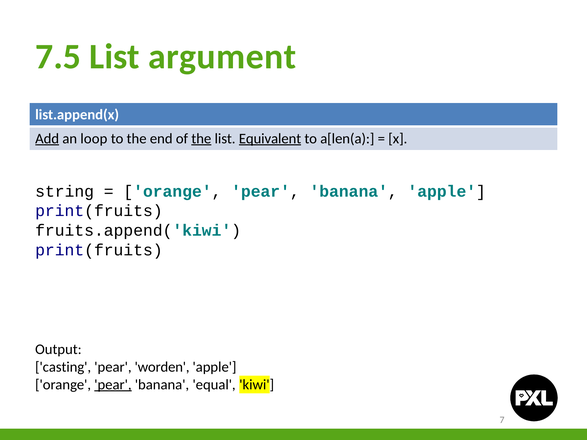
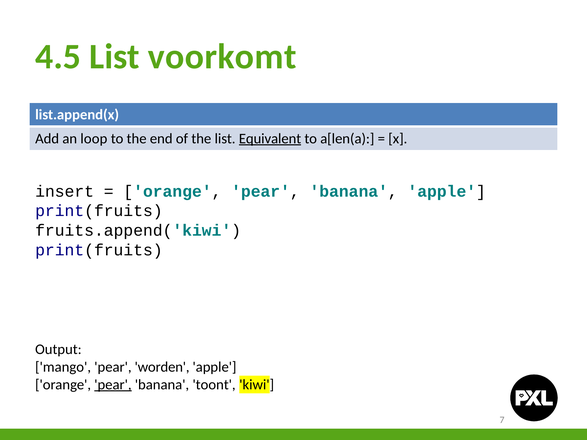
7.5: 7.5 -> 4.5 (58, 57)
argument: argument -> voorkomt (222, 57)
Add underline: present -> none (47, 139)
the underline: present -> none (201, 139)
string: string -> insert (65, 191)
casting: casting -> mango (63, 367)
equal: equal -> toont (214, 385)
